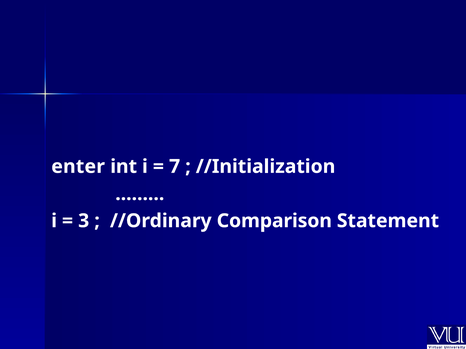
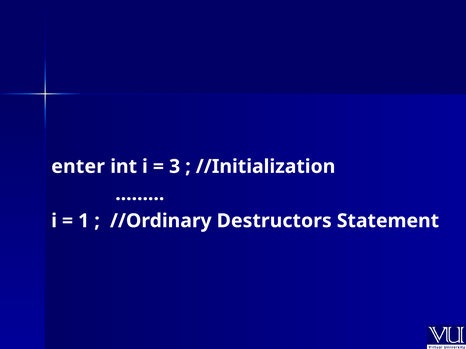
7: 7 -> 3 (175, 167)
3: 3 -> 1 (84, 221)
Comparison: Comparison -> Destructors (274, 221)
